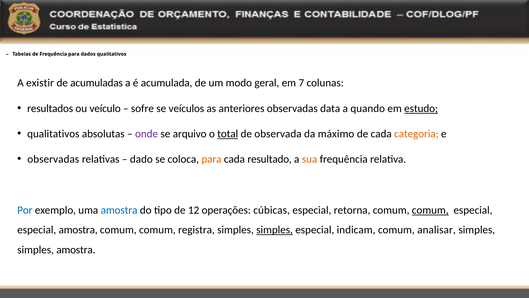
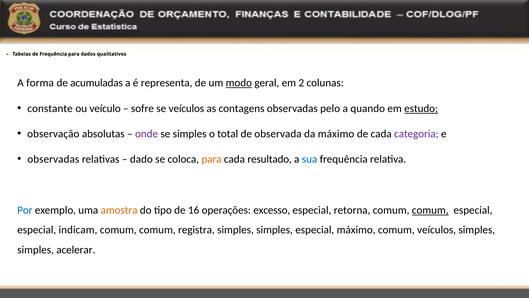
existir: existir -> forma (40, 83)
acumulada: acumulada -> representa (167, 83)
modo underline: none -> present (239, 83)
7: 7 -> 2 (301, 83)
resultados: resultados -> constante (50, 108)
anteriores: anteriores -> contagens (242, 108)
data: data -> pelo (330, 108)
qualitativos: qualitativos -> observação (53, 134)
se arquivo: arquivo -> simples (190, 134)
total underline: present -> none (228, 134)
categoria colour: orange -> purple (416, 134)
sua colour: orange -> blue (310, 159)
amostra colour: blue -> orange (119, 210)
12: 12 -> 16 (194, 210)
cúbicas: cúbicas -> excesso (272, 210)
especial amostra: amostra -> indicam (78, 230)
simples underline: present -> none (275, 230)
especial indicam: indicam -> máximo (356, 230)
comum analisar: analisar -> veículos (437, 230)
simples amostra: amostra -> acelerar (76, 250)
